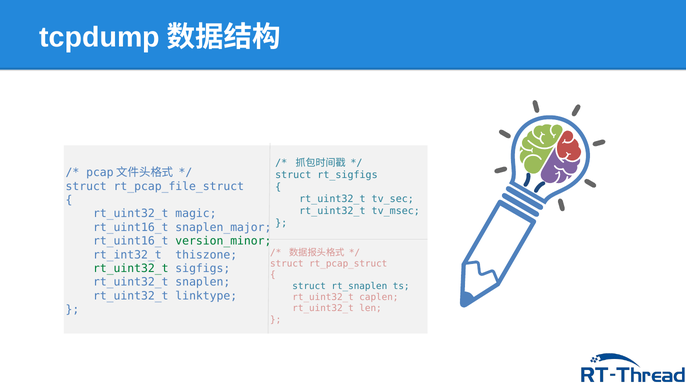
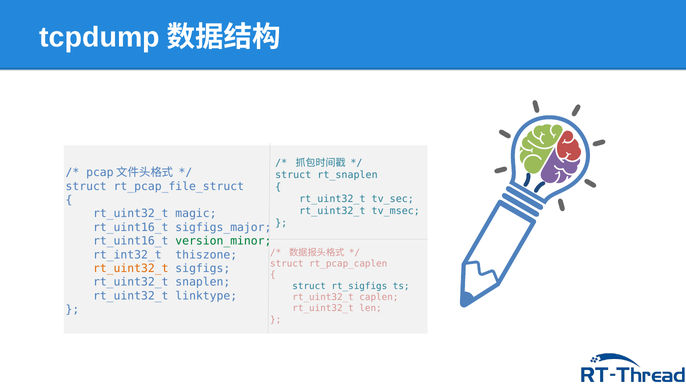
rt_sigfigs: rt_sigfigs -> rt_snaplen (348, 175)
snaplen_major: snaplen_major -> sigfigs_major (223, 227)
rt_pcap_struct: rt_pcap_struct -> rt_pcap_caplen (348, 264)
rt_uint32_t colour: green -> orange (131, 268)
rt_snaplen: rt_snaplen -> rt_sigfigs (359, 286)
